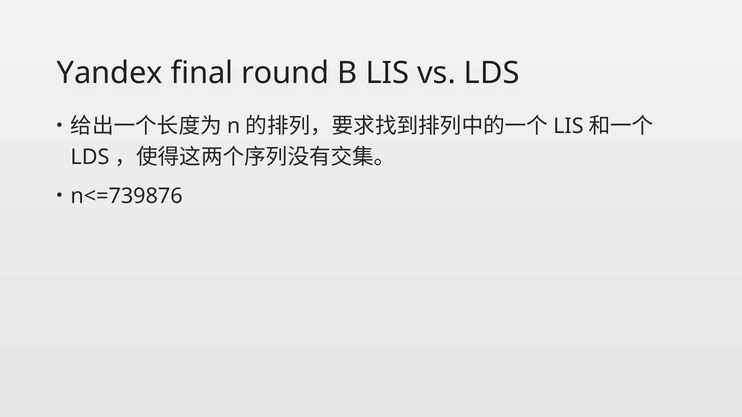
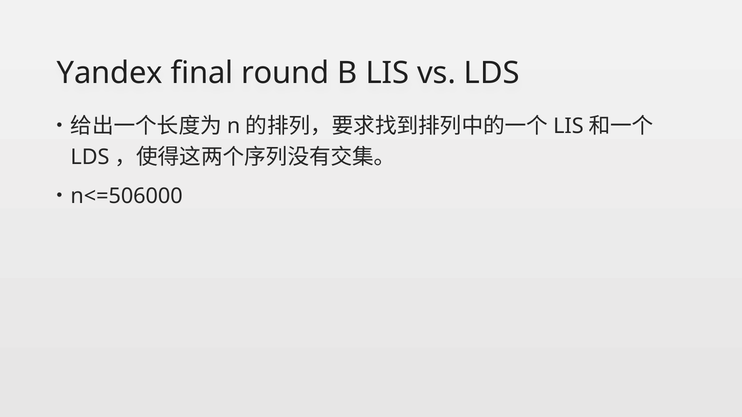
n<=739876: n<=739876 -> n<=506000 (127, 196)
